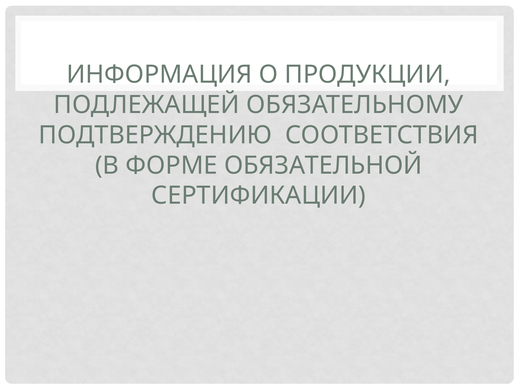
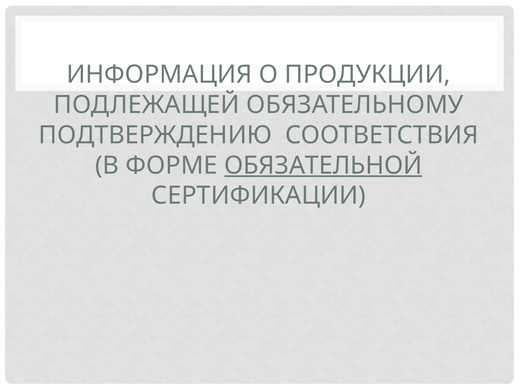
ОБЯЗАТЕЛЬНОЙ underline: none -> present (323, 165)
